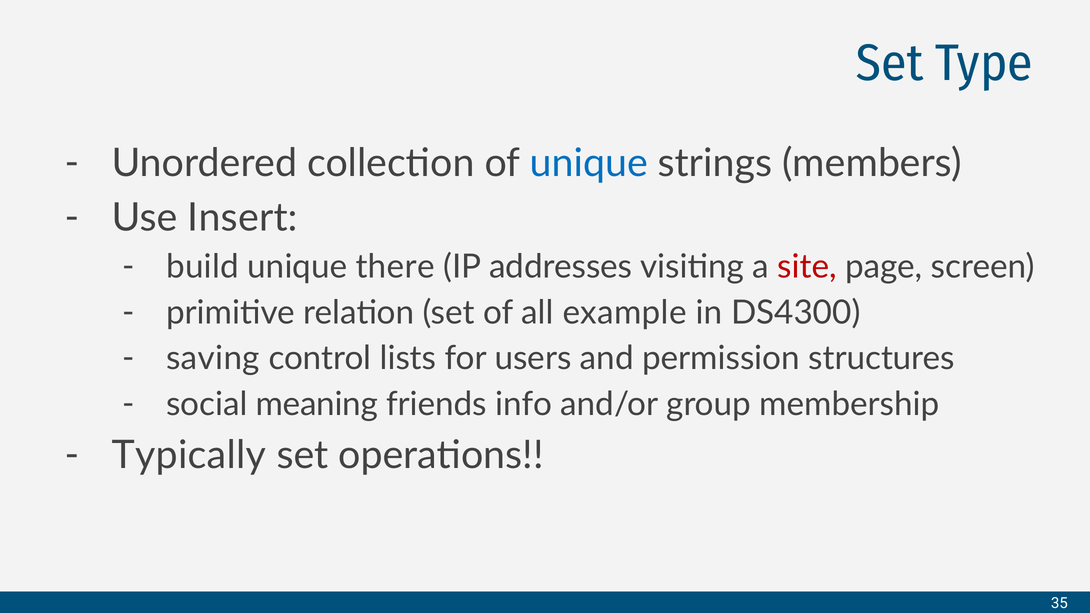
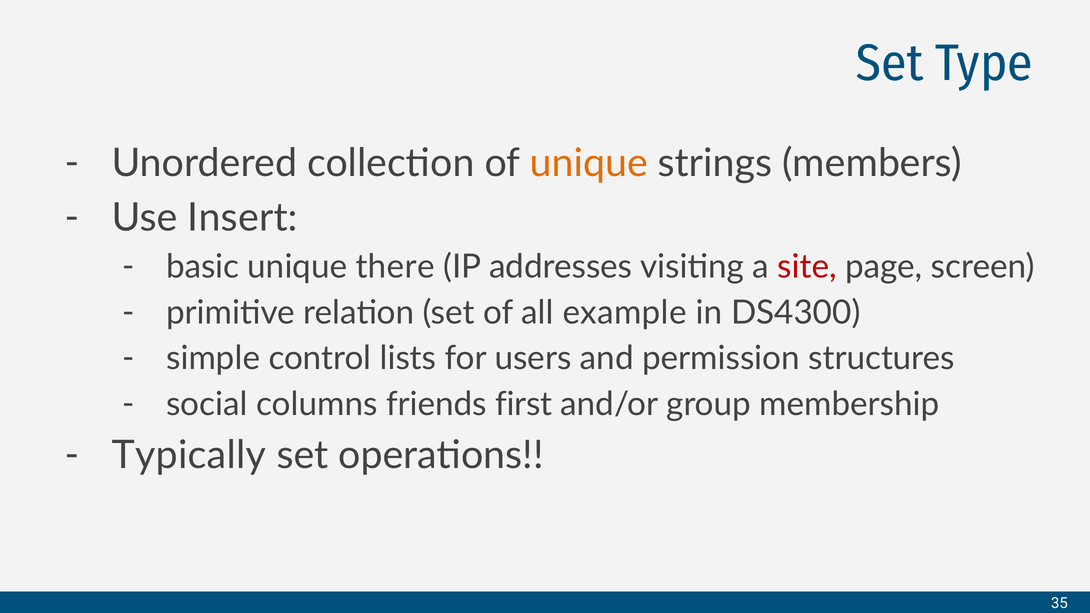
unique colour: blue -> orange (589, 163)
build: build -> basic (203, 267)
saving: saving -> simple (213, 358)
meaning: meaning -> columns (317, 404)
info: info -> first (524, 404)
